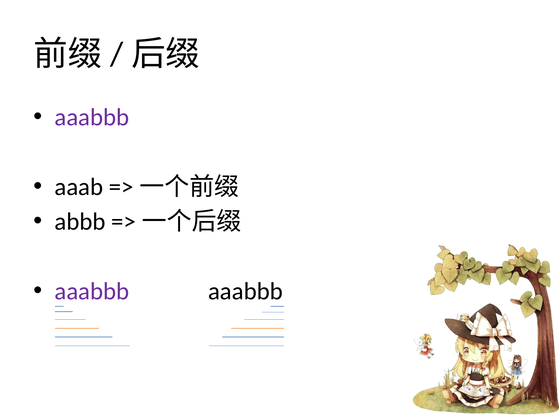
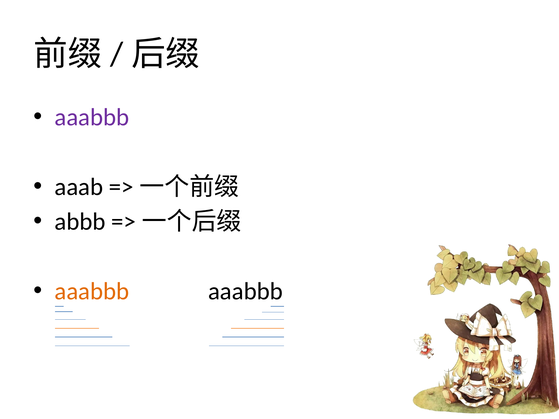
aaabbb colour: purple -> orange (92, 291)
